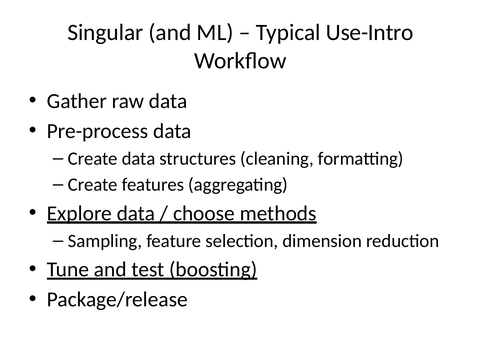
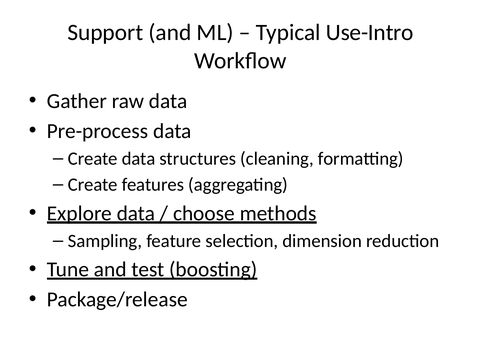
Singular: Singular -> Support (105, 33)
